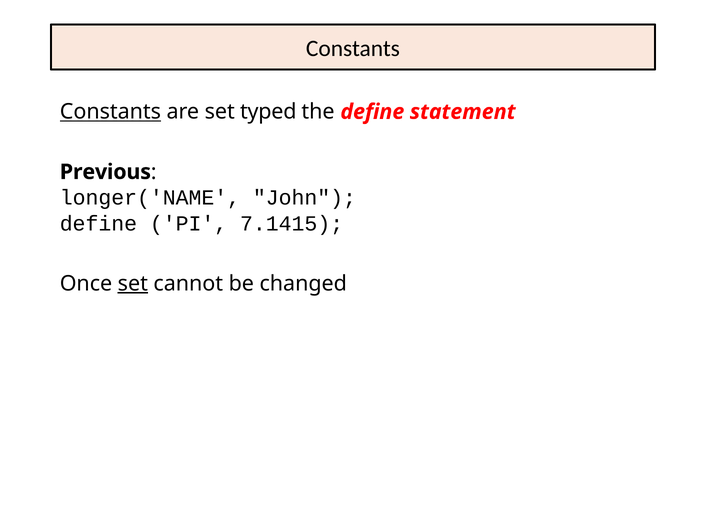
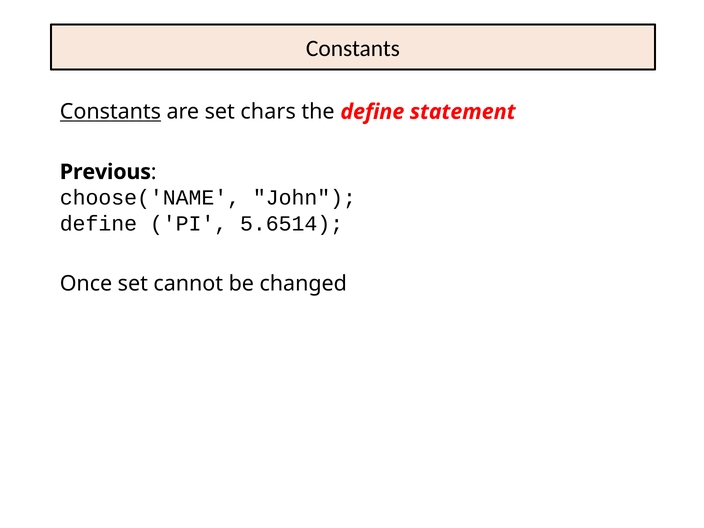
typed: typed -> chars (268, 112)
longer('NAME: longer('NAME -> choose('NAME (150, 198)
7.1415: 7.1415 -> 5.6514 (292, 223)
set underline: present -> none (133, 284)
